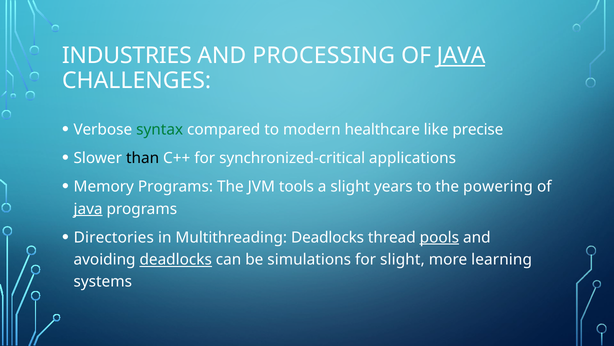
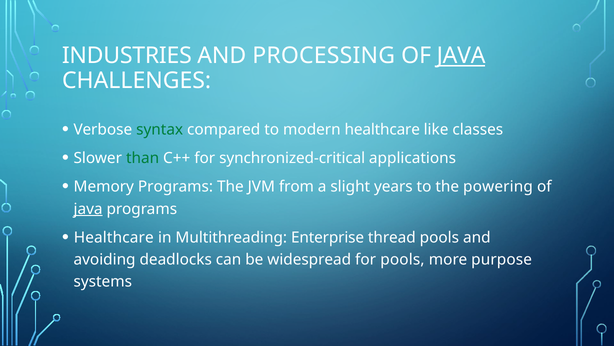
precise: precise -> classes (478, 130)
than colour: black -> green (143, 158)
tools: tools -> from (296, 187)
Directories: Directories -> Healthcare (114, 237)
Multithreading Deadlocks: Deadlocks -> Enterprise (328, 237)
pools underline: present -> none (439, 237)
deadlocks underline: present -> none (176, 259)
simulations: simulations -> widespread (309, 259)
for slight: slight -> pools (402, 259)
learning: learning -> purpose (502, 259)
